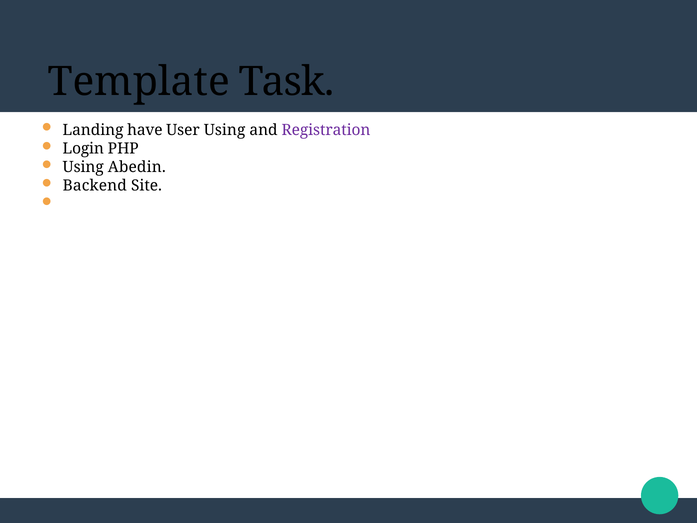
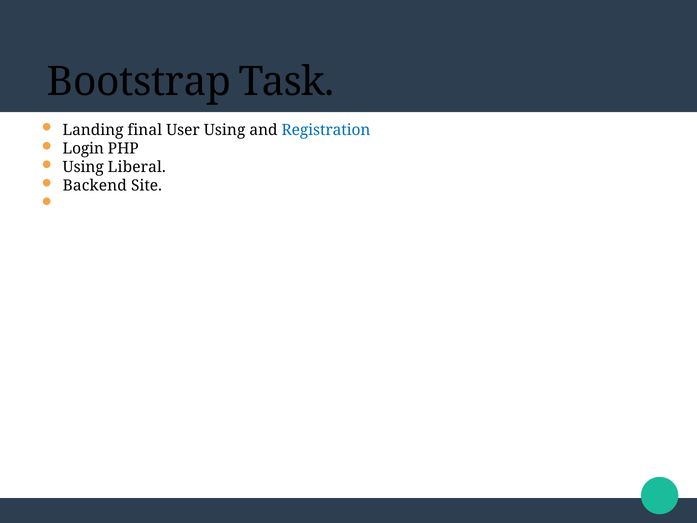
Template: Template -> Bootstrap (139, 82)
have: have -> final (145, 130)
Registration colour: purple -> blue (326, 130)
Abedin: Abedin -> Liberal (137, 167)
